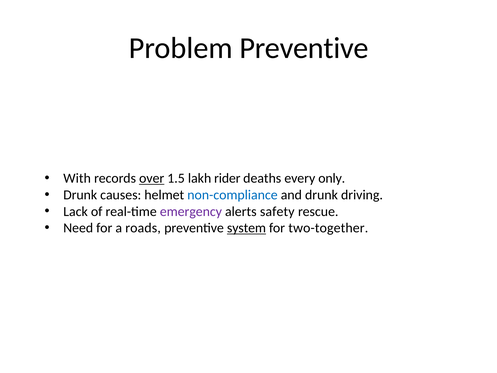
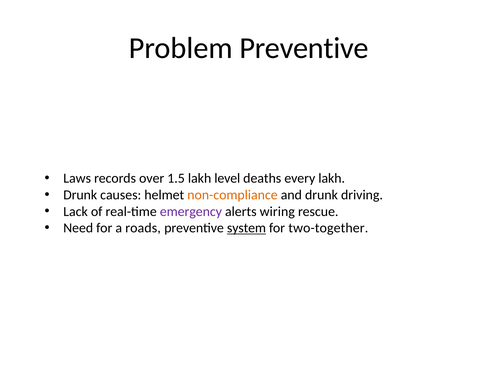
With: With -> Laws (77, 178)
over underline: present -> none (152, 178)
rider: rider -> level (227, 178)
every only: only -> lakh (332, 178)
non-compliance colour: blue -> orange (232, 195)
safety: safety -> wiring (277, 211)
